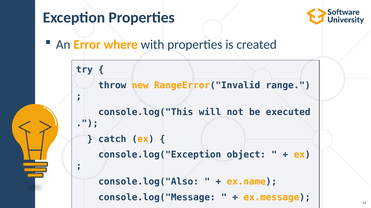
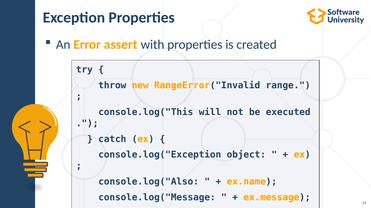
where: where -> assert (121, 45)
